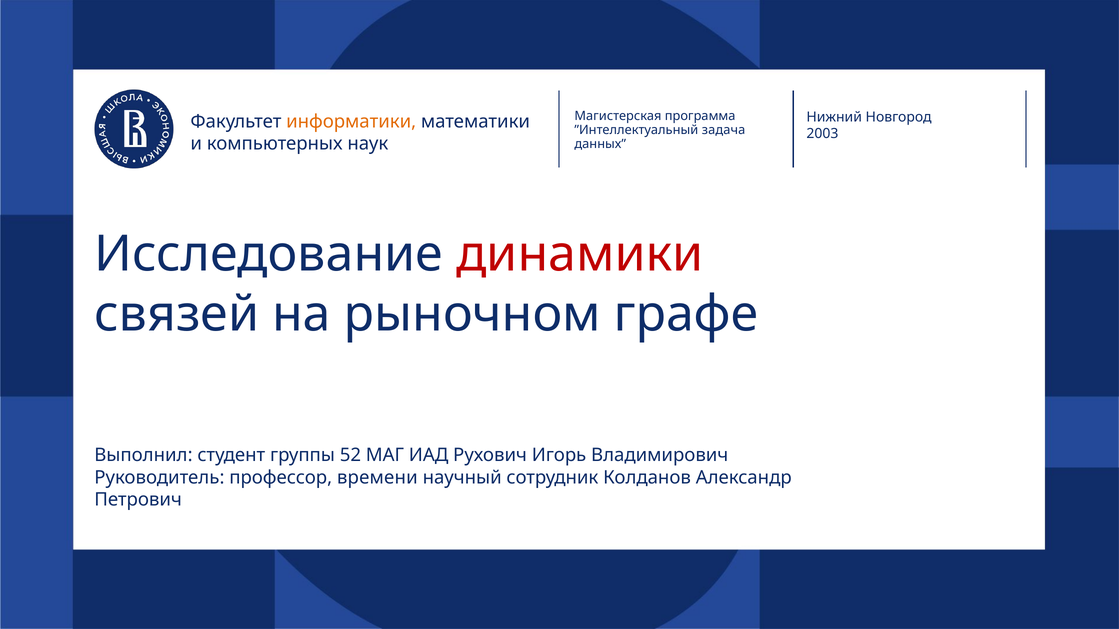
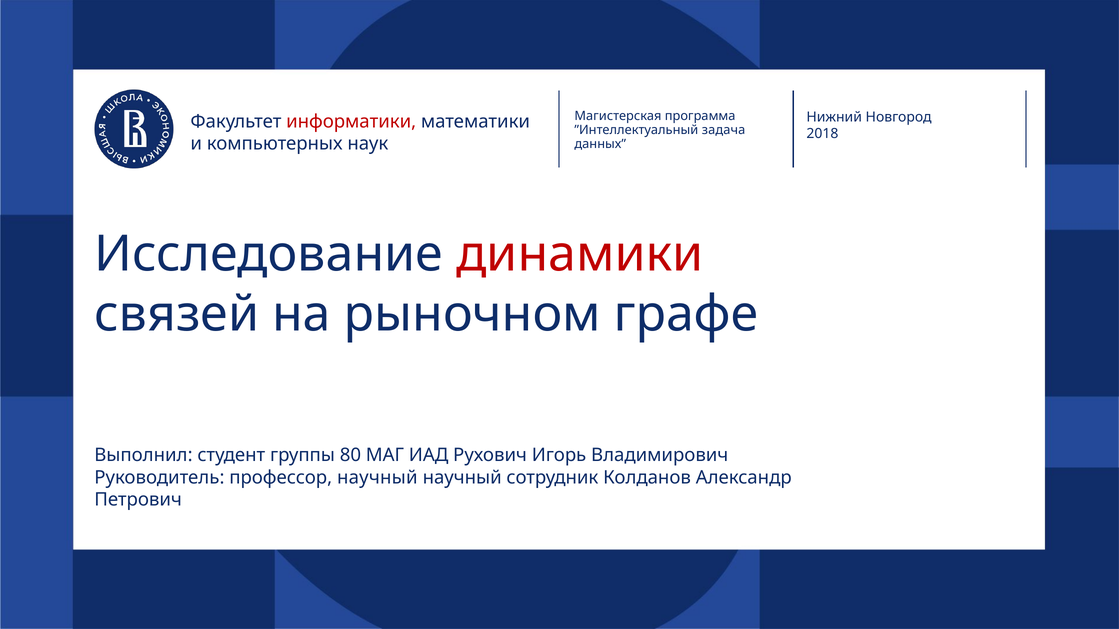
информатики colour: orange -> red (351, 122)
2003: 2003 -> 2018 (822, 134)
52: 52 -> 80 (350, 455)
профессор времени: времени -> научный (377, 478)
